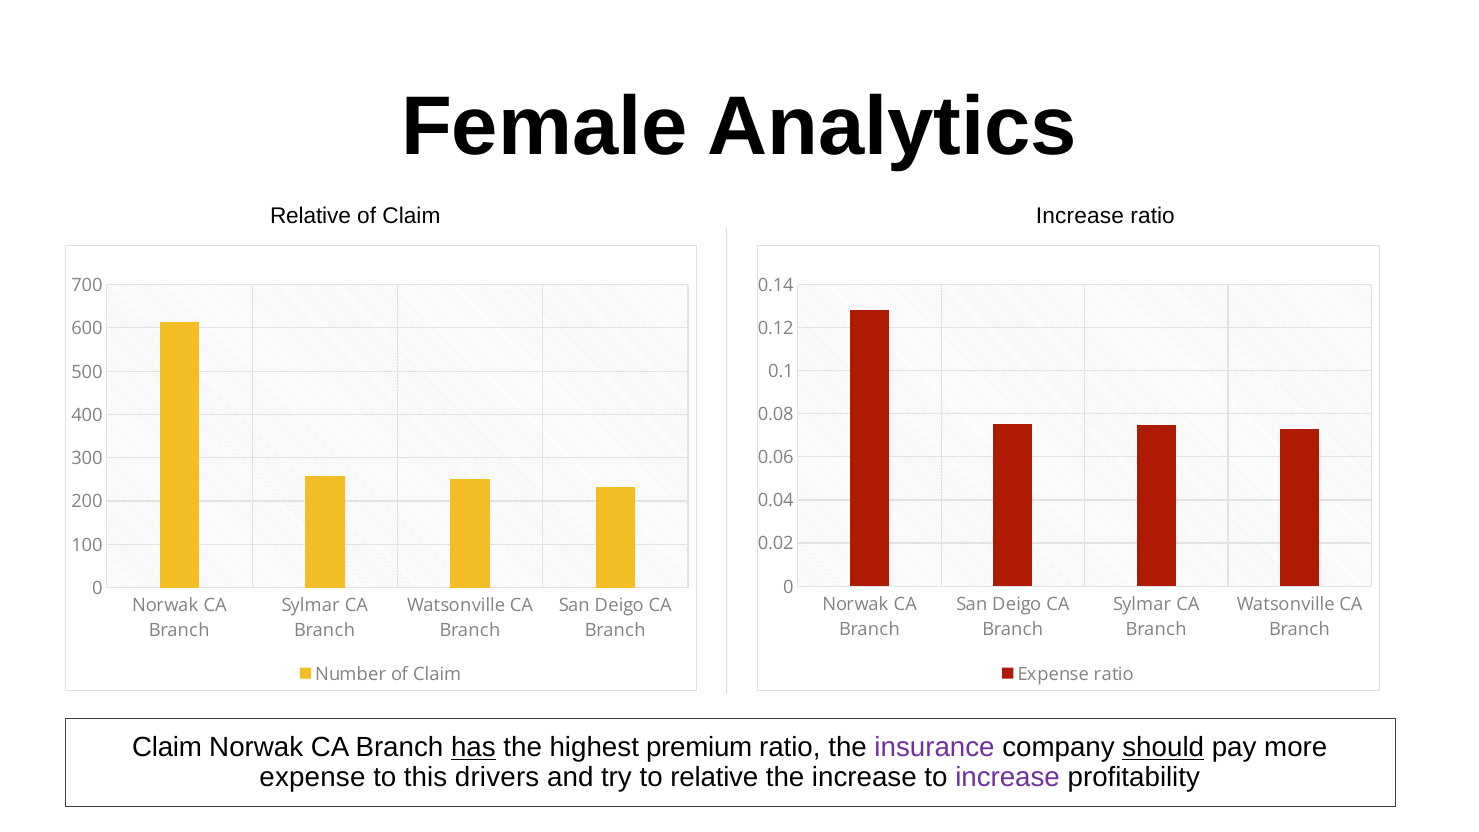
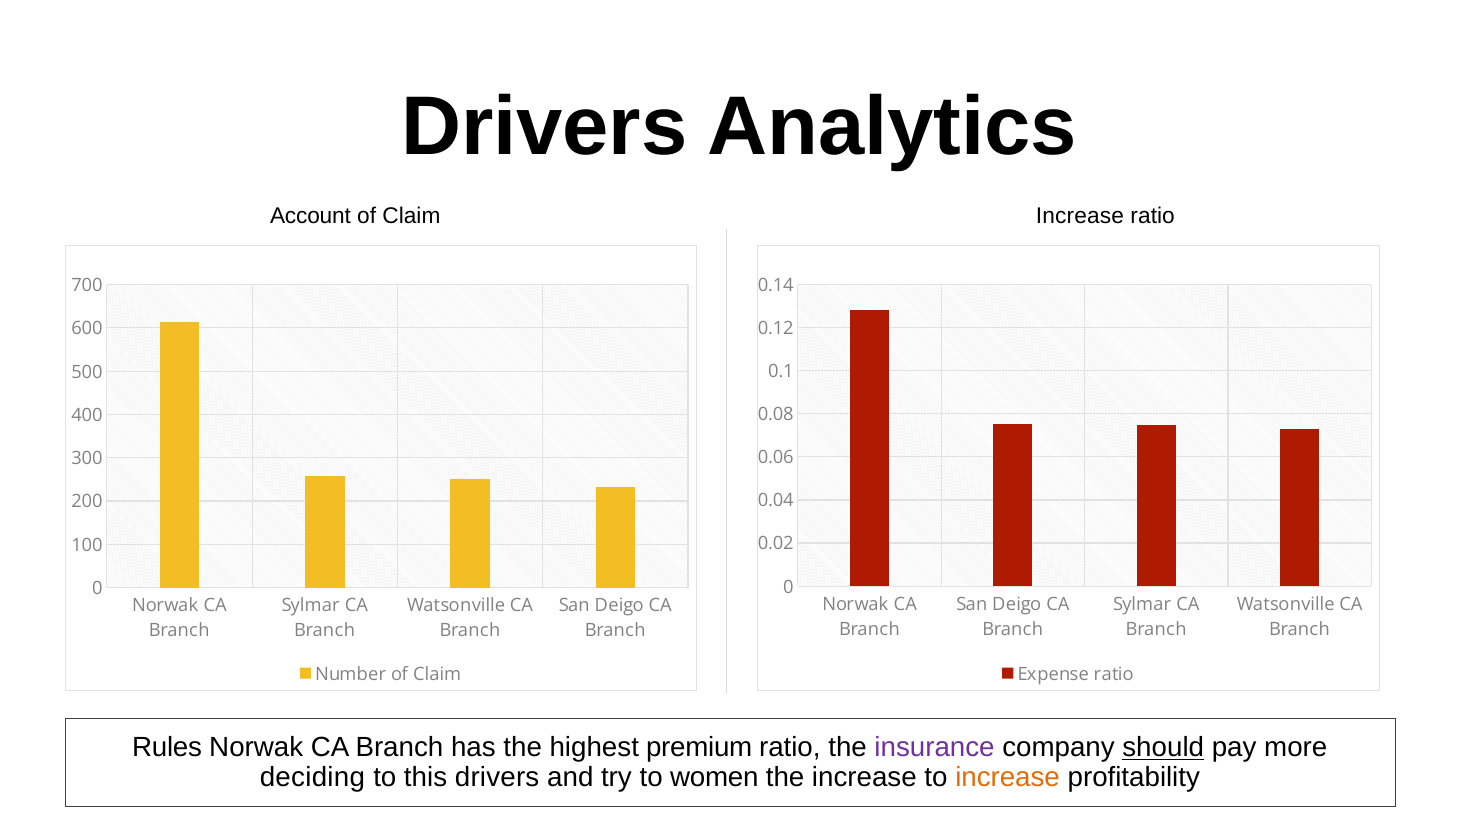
Female: Female -> Drivers (544, 127)
Relative: Relative -> Account (310, 216)
Claim: Claim -> Rules (167, 747)
has underline: present -> none (473, 747)
expense: expense -> deciding (312, 777)
to relative: relative -> women (714, 777)
increase colour: purple -> orange (1008, 777)
